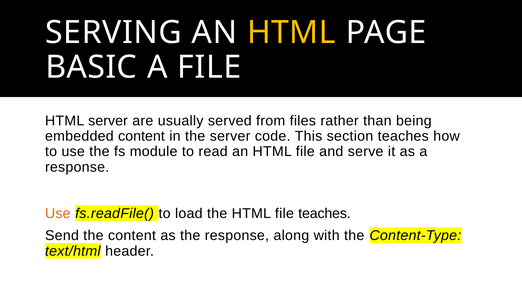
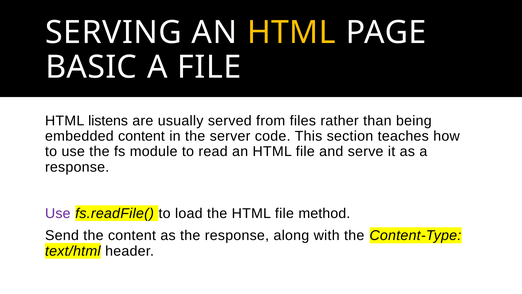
HTML server: server -> listens (108, 121)
Use colour: orange -> purple (58, 213)
file teaches: teaches -> method (324, 213)
